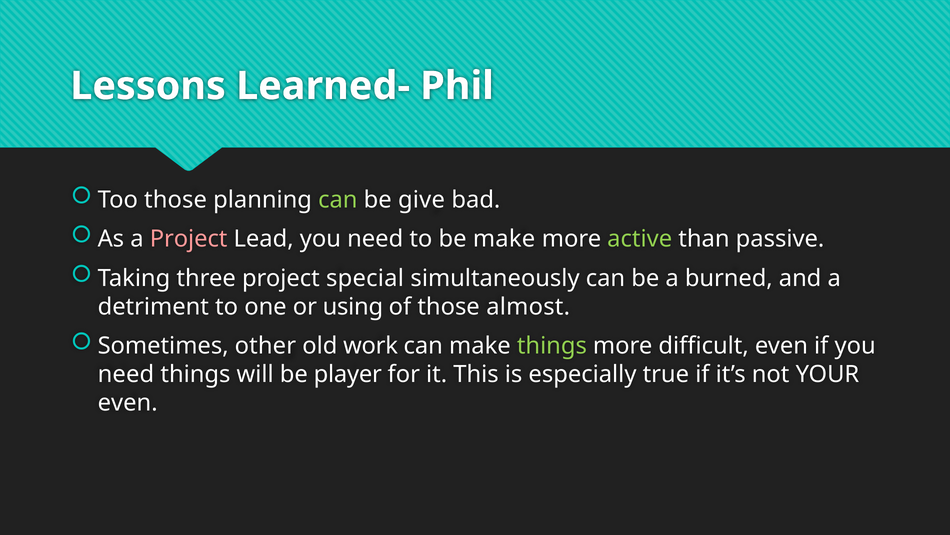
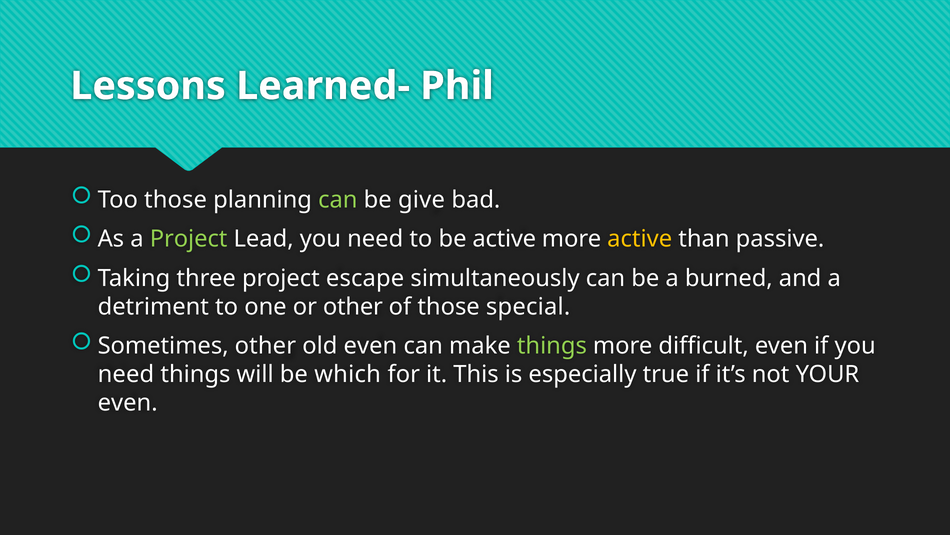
Project colour: pink -> light green (189, 239)
be make: make -> active (504, 239)
active colour: light green -> yellow (640, 239)
special: special -> escape (365, 278)
or using: using -> other (353, 306)
almost: almost -> special (528, 306)
old work: work -> even (370, 346)
player: player -> which (348, 374)
